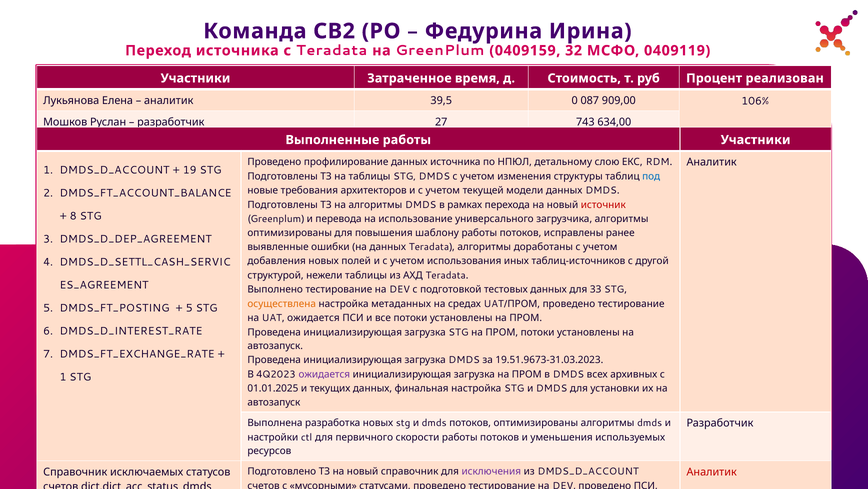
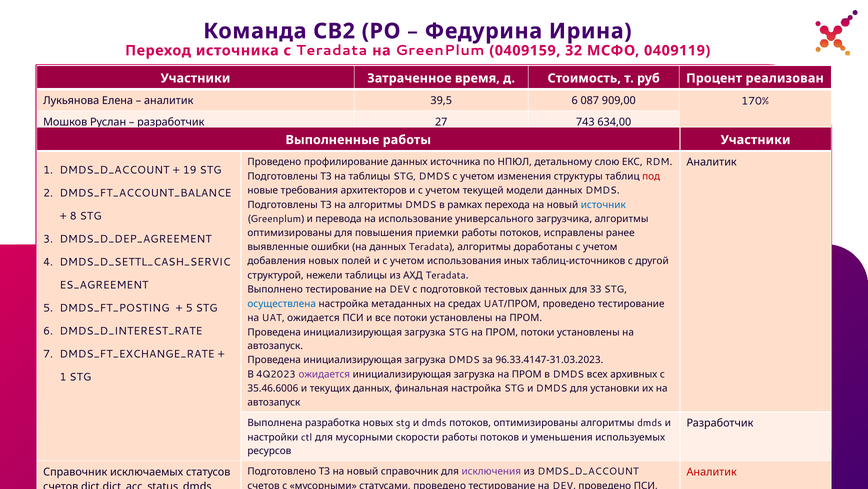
39,5 0: 0 -> 6 (575, 101)
106%: 106% -> 170% (755, 101)
под colour: blue -> red (651, 176)
источник colour: red -> blue (603, 204)
шаблону: шаблону -> приемки (437, 233)
осуществлена colour: orange -> blue (282, 303)
19.51.9673-31.03.2023: 19.51.9673-31.03.2023 -> 96.33.4147-31.03.2023 (549, 360)
01.01.2025: 01.01.2025 -> 35.46.6006 (273, 388)
для первичного: первичного -> мусорными (364, 437)
